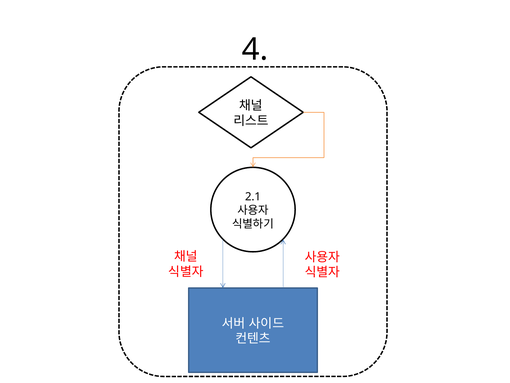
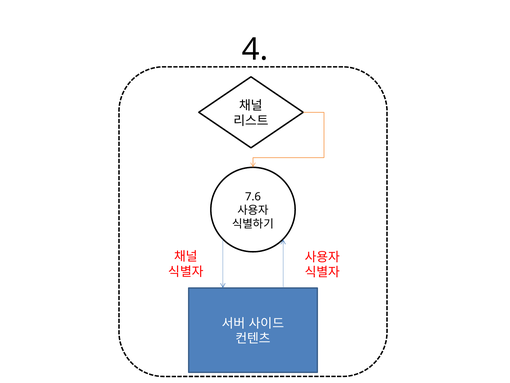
2.1: 2.1 -> 7.6 (253, 196)
